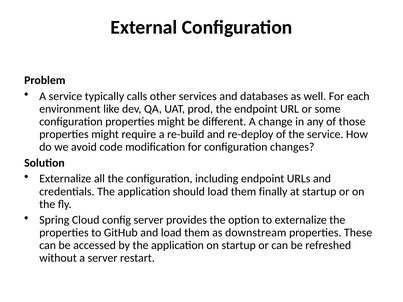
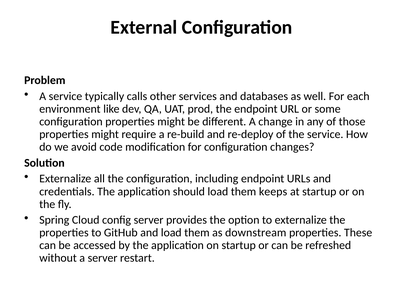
finally: finally -> keeps (273, 192)
